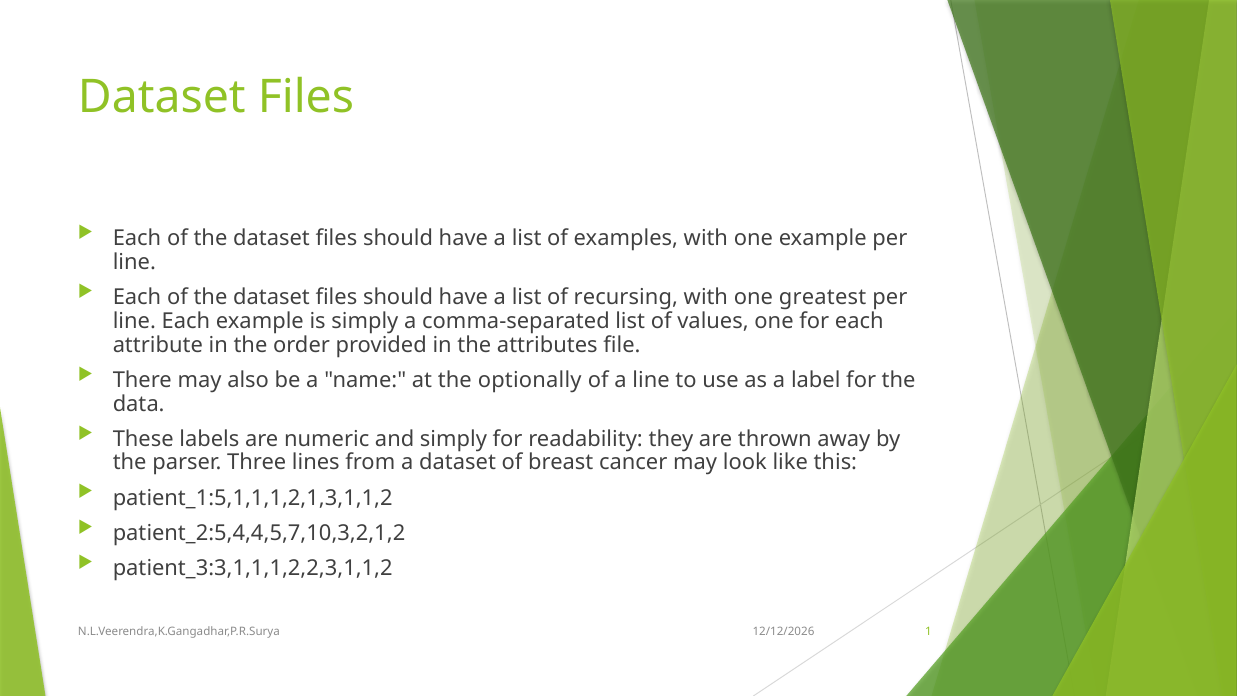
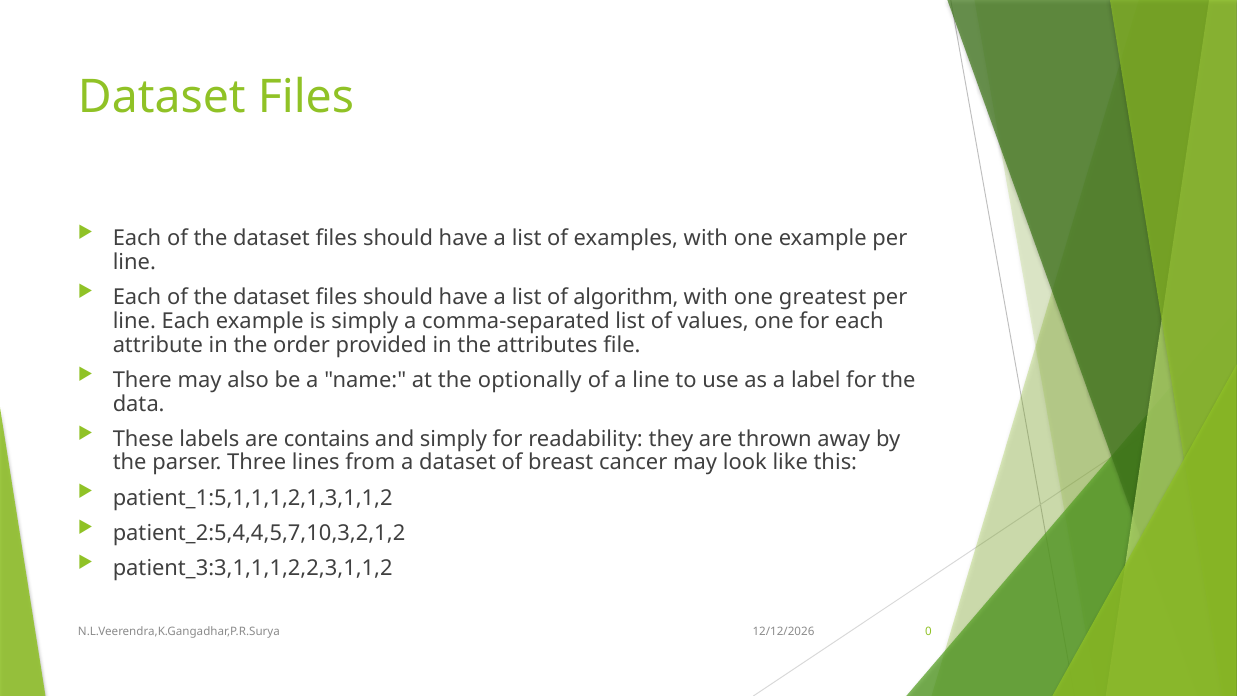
recursing: recursing -> algorithm (626, 297)
numeric: numeric -> contains (327, 439)
1: 1 -> 0 (928, 631)
